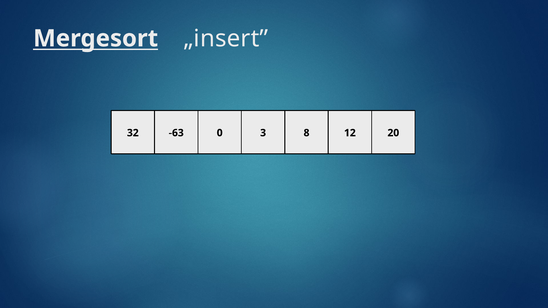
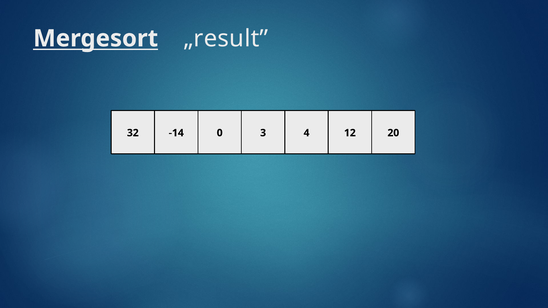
„insert: „insert -> „result (226, 38)
-63: -63 -> -14 (176, 133)
8: 8 -> 4 (307, 133)
